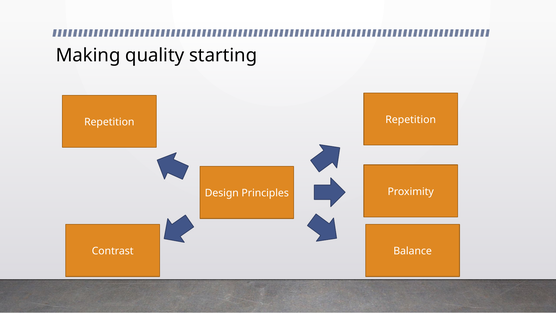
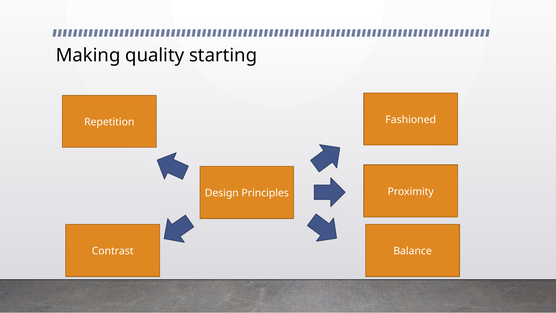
Repetition: Repetition -> Fashioned (411, 120)
